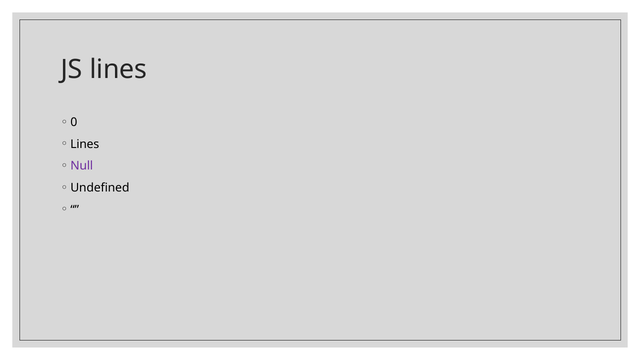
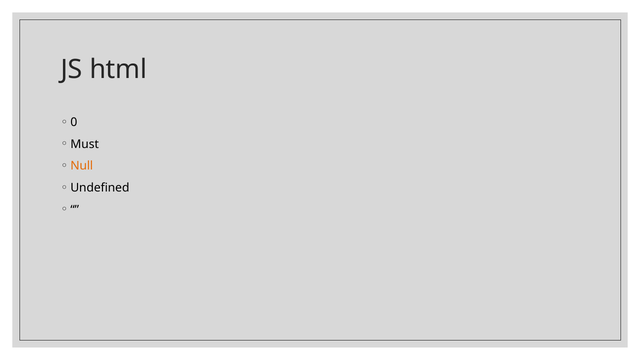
JS lines: lines -> html (118, 70)
Lines: Lines -> Must (85, 144)
Null colour: purple -> orange (82, 166)
